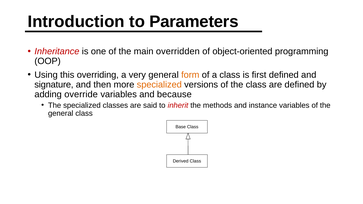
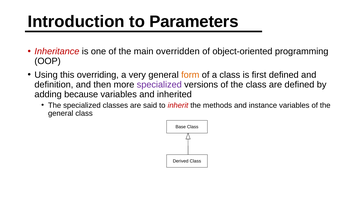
signature: signature -> definition (54, 85)
specialized colour: orange -> purple (159, 85)
override: override -> because (81, 94)
because: because -> inherited (174, 94)
